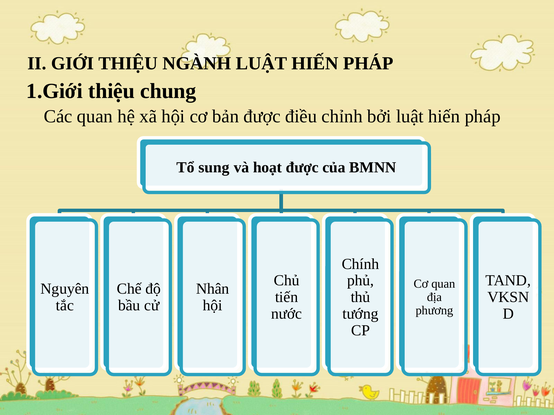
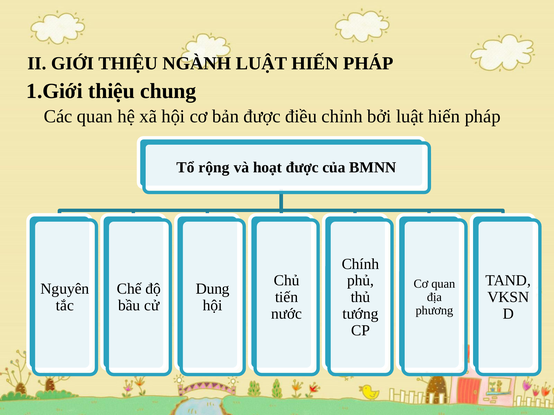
sung: sung -> rộng (214, 168)
Nhân: Nhân -> Dung (213, 289)
